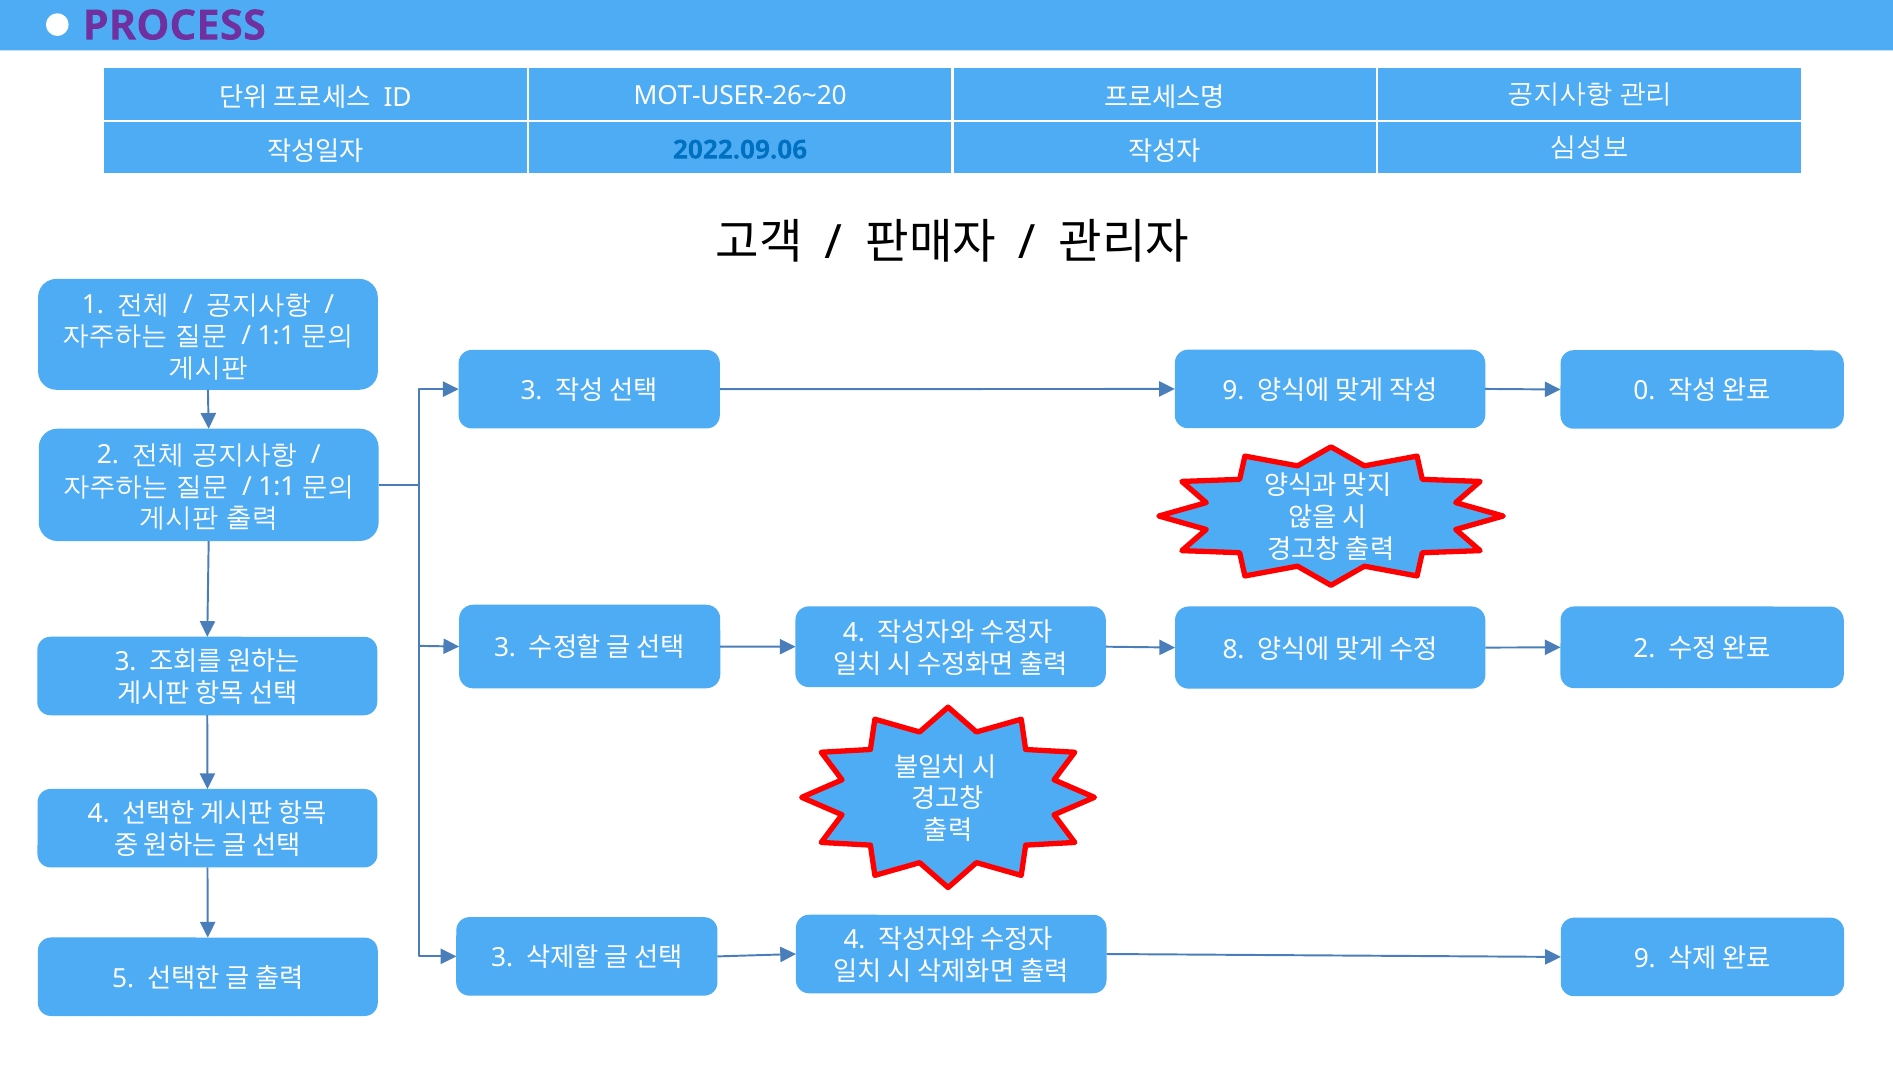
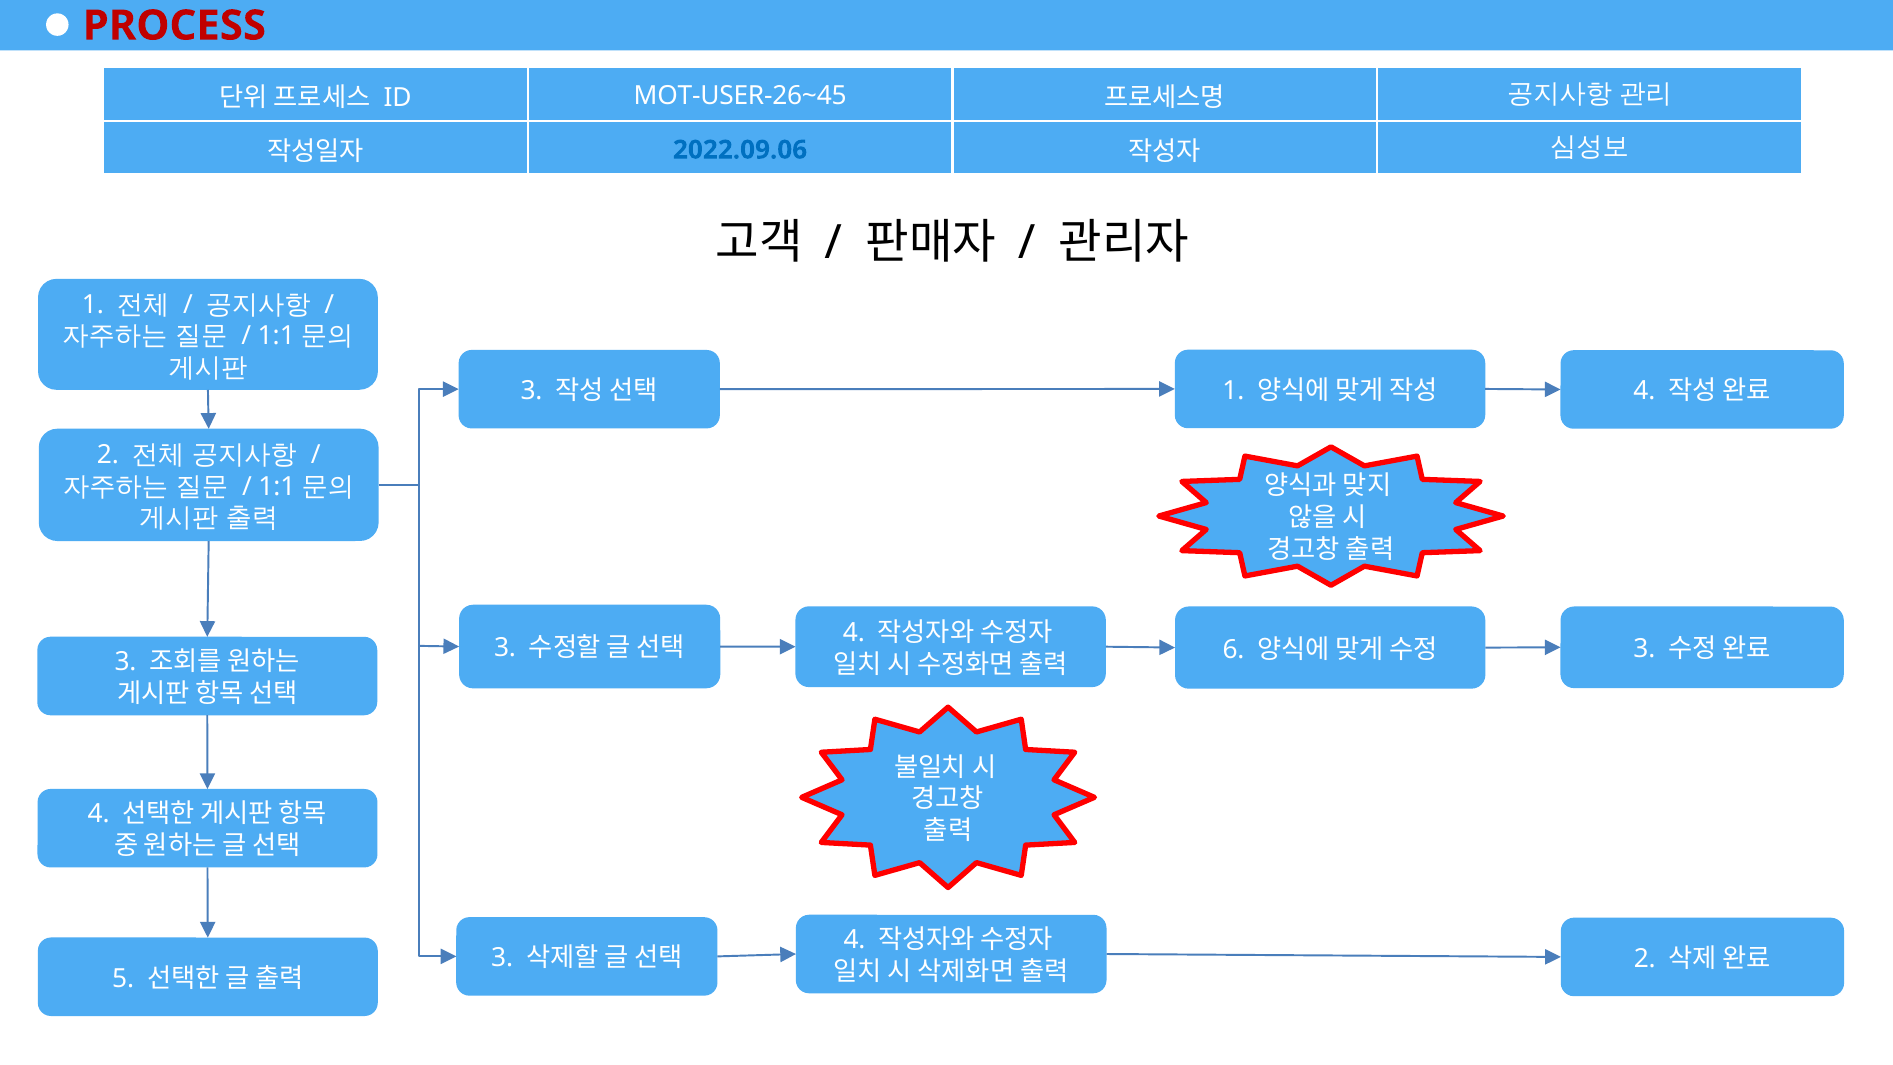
PROCESS colour: purple -> red (174, 26)
MOT-USER-26~20: MOT-USER-26~20 -> MOT-USER-26~45 (740, 96)
9: 9 -> 1 (1233, 391)
0: 0 -> 4 (1644, 391)
8: 8 -> 6 (1234, 649)
2: 2 -> 3 (1644, 649)
9: 9 -> 2 (1645, 959)
